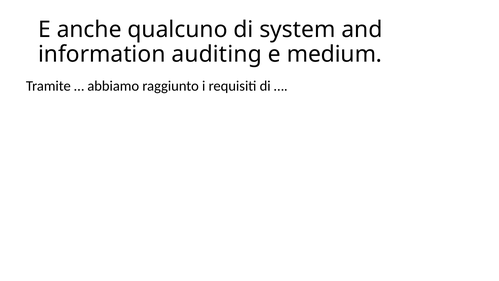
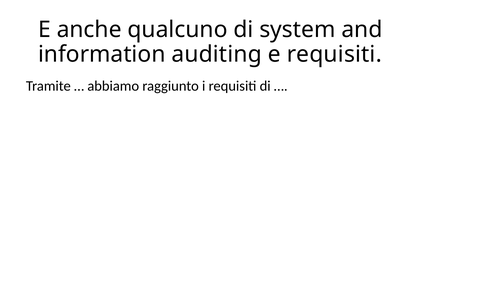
e medium: medium -> requisiti (334, 54)
